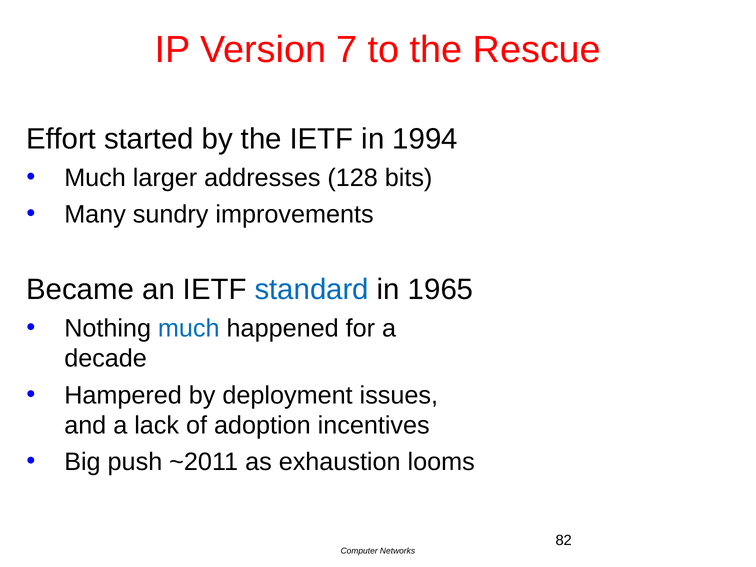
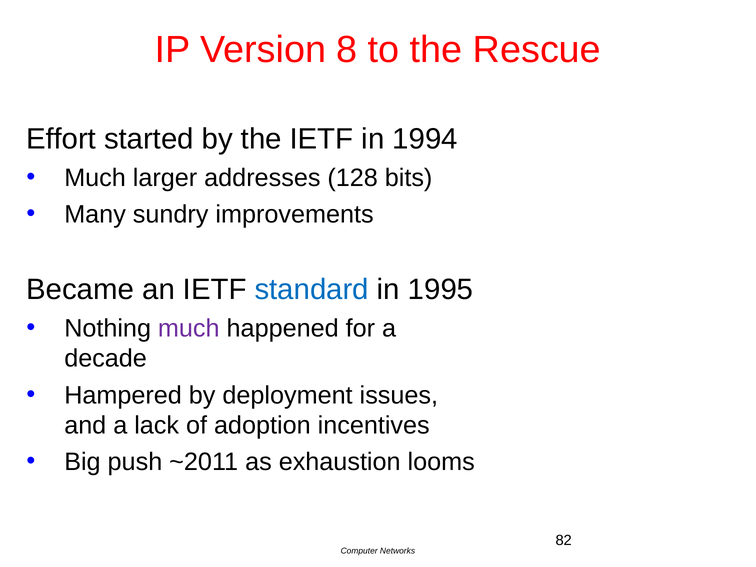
7: 7 -> 8 (347, 50)
1965: 1965 -> 1995 (441, 290)
much colour: blue -> purple (189, 328)
